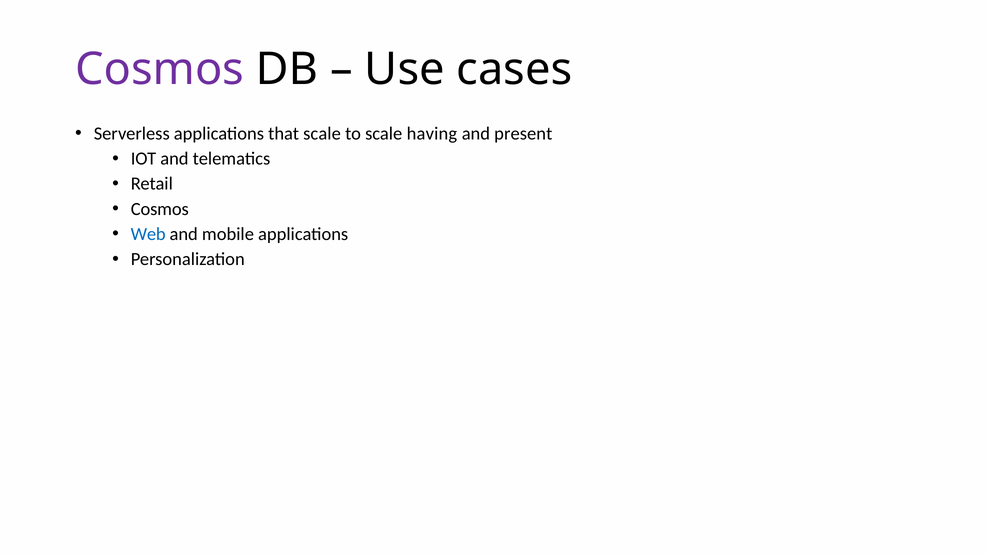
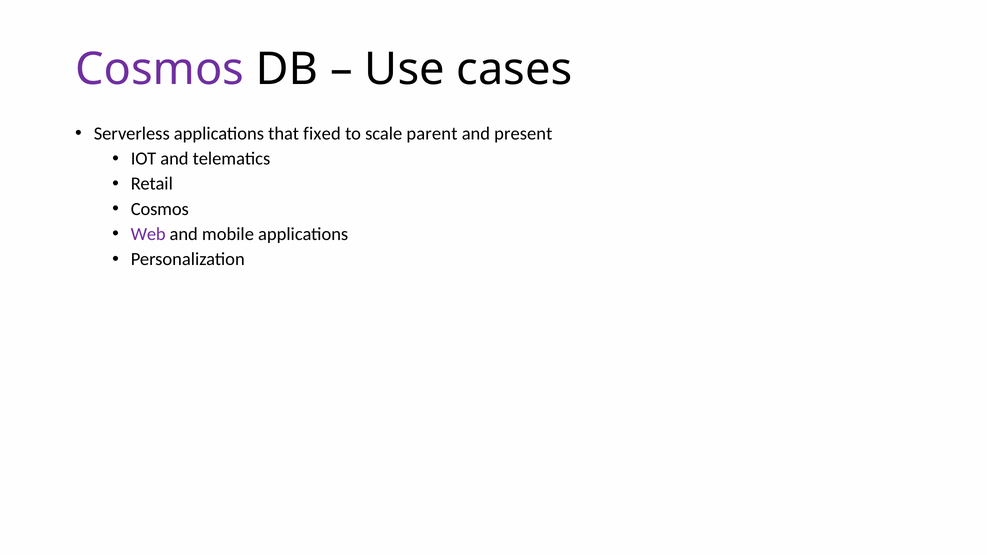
that scale: scale -> fixed (322, 134)
having: having -> parent (432, 134)
Web colour: blue -> purple (148, 234)
